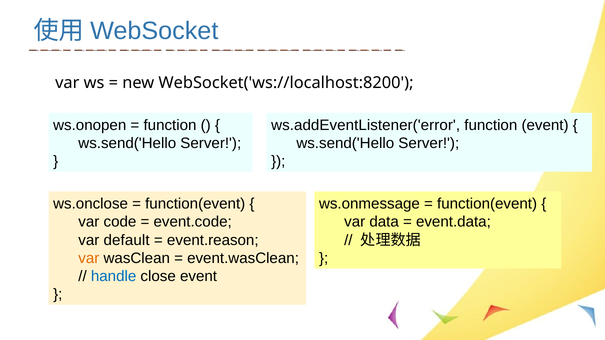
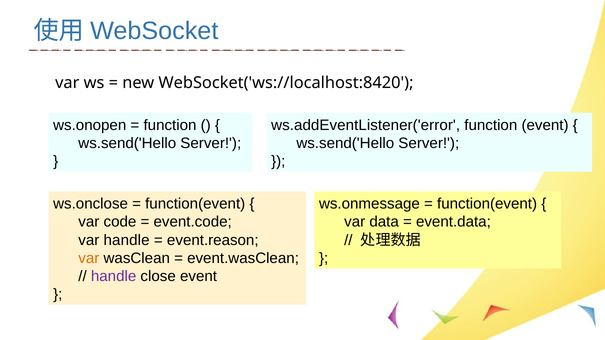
WebSocket('ws://localhost:8200: WebSocket('ws://localhost:8200 -> WebSocket('ws://localhost:8420 (286, 83)
var default: default -> handle (127, 240)
handle colour: blue -> purple (114, 277)
